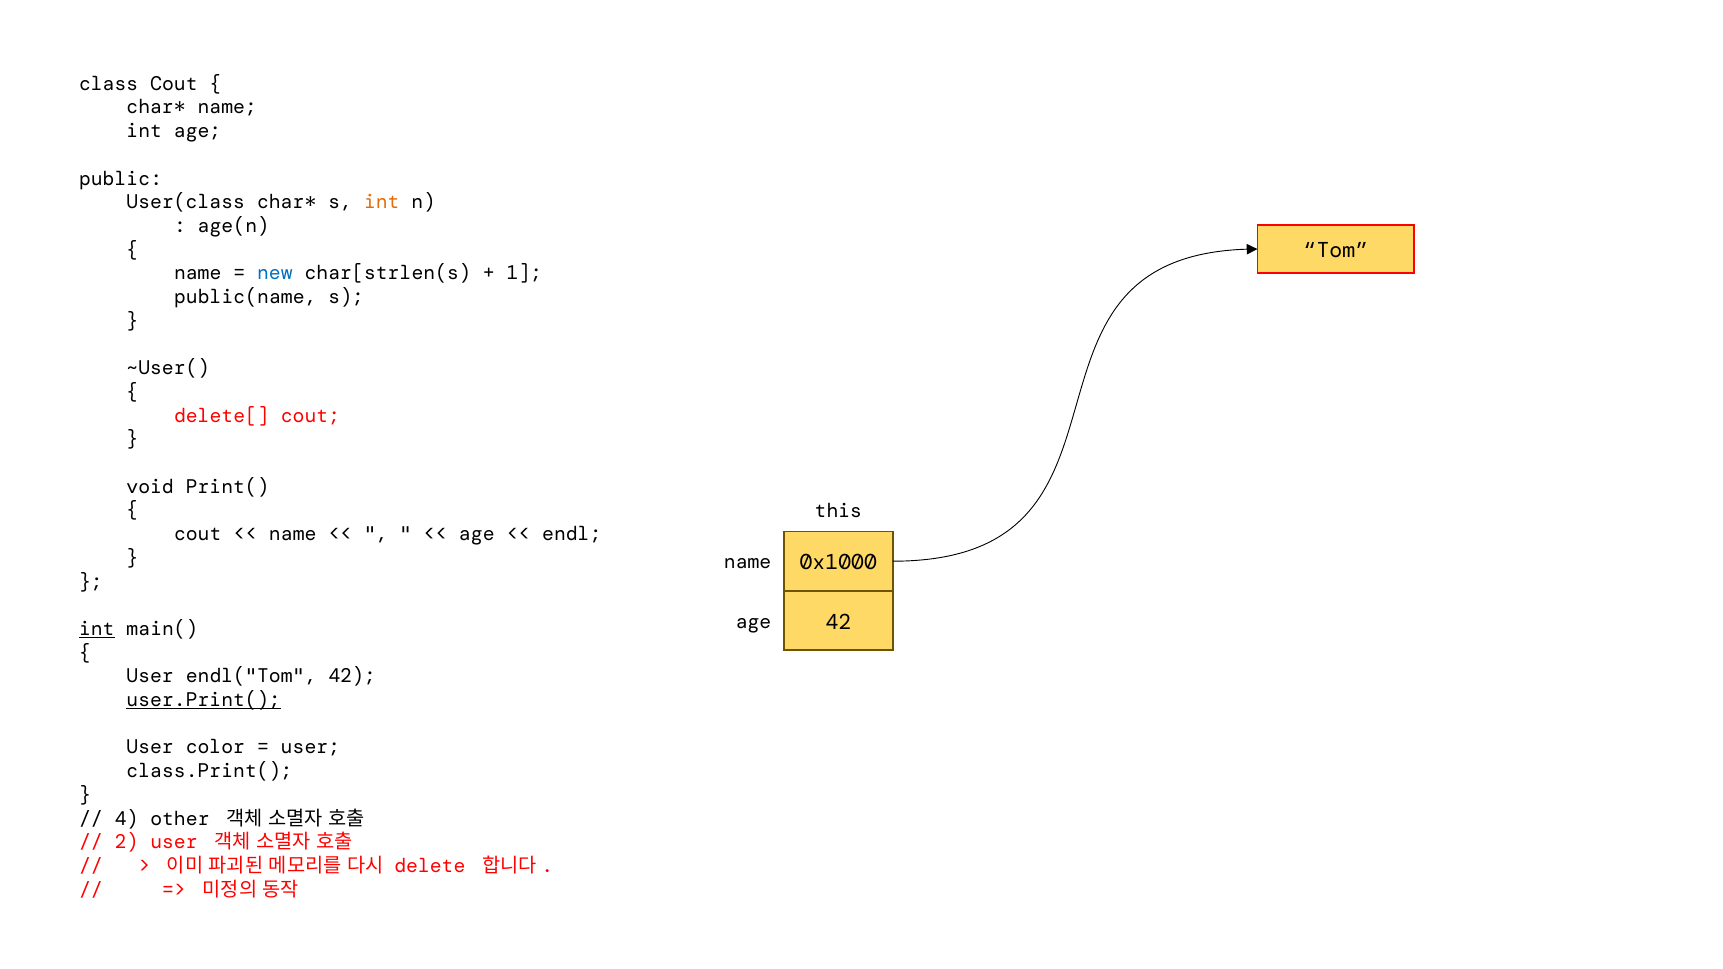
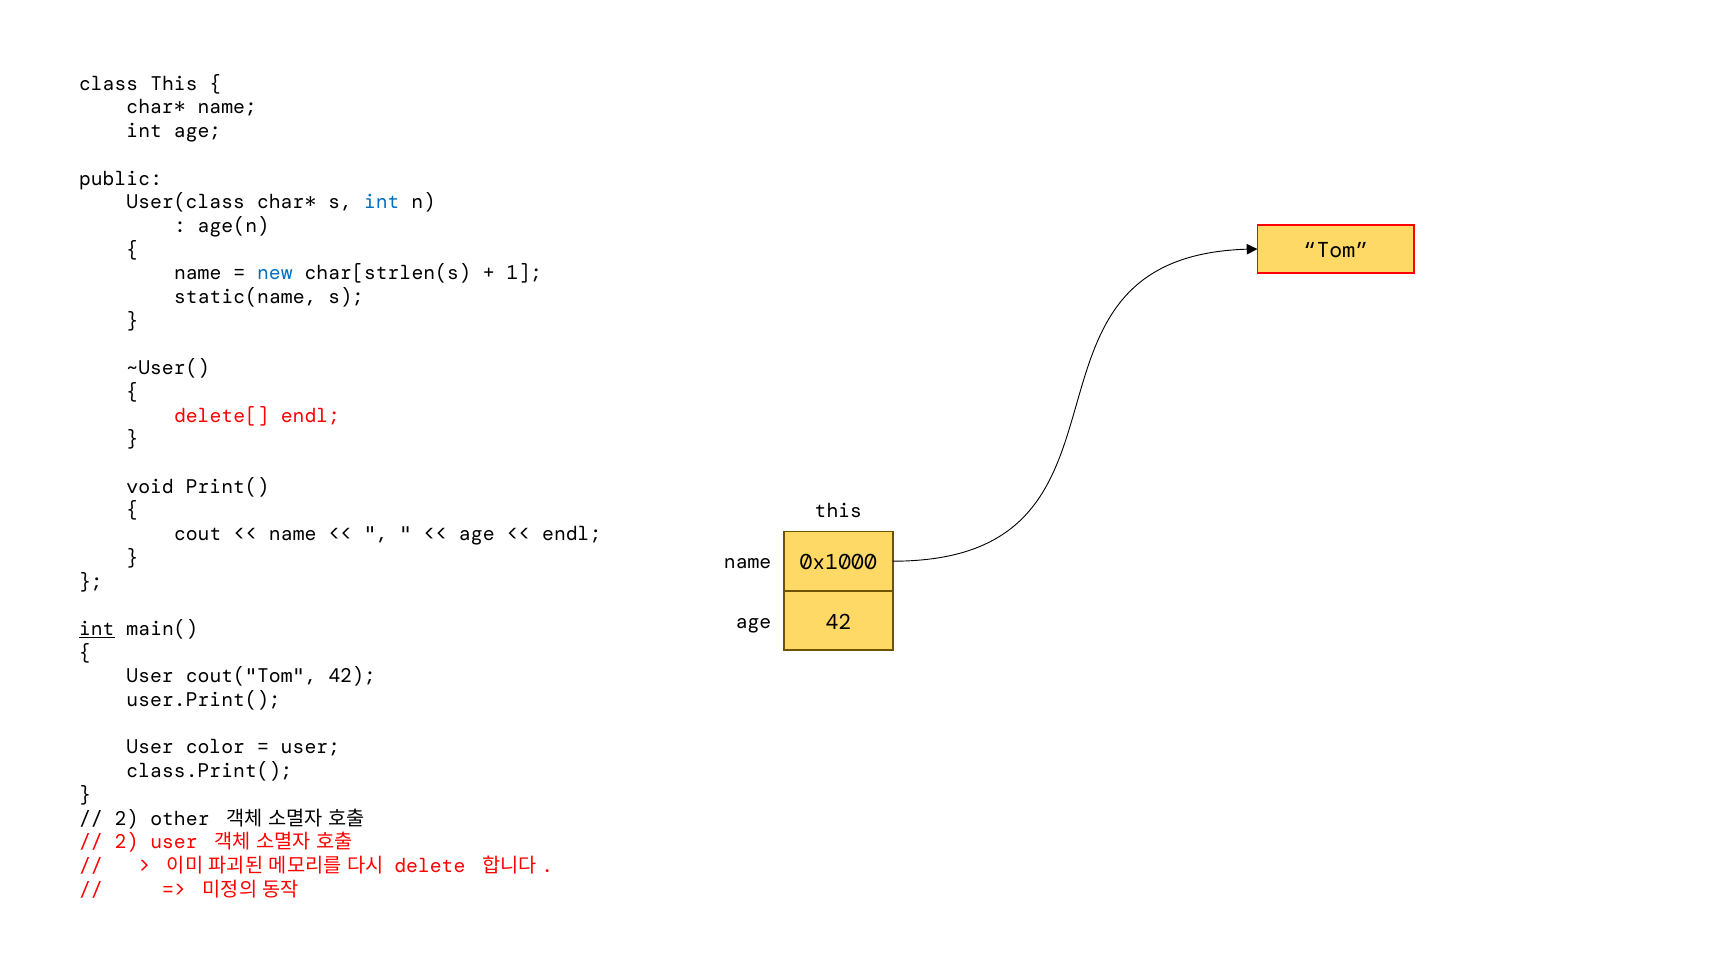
class Cout: Cout -> This (174, 84)
int colour: orange -> blue (382, 202)
public(name: public(name -> static(name (245, 297)
delete[ cout: cout -> endl (310, 416)
endl("Tom: endl("Tom -> cout("Tom (251, 676)
user.Print( underline: present -> none (204, 700)
4: 4 -> 2 (126, 819)
